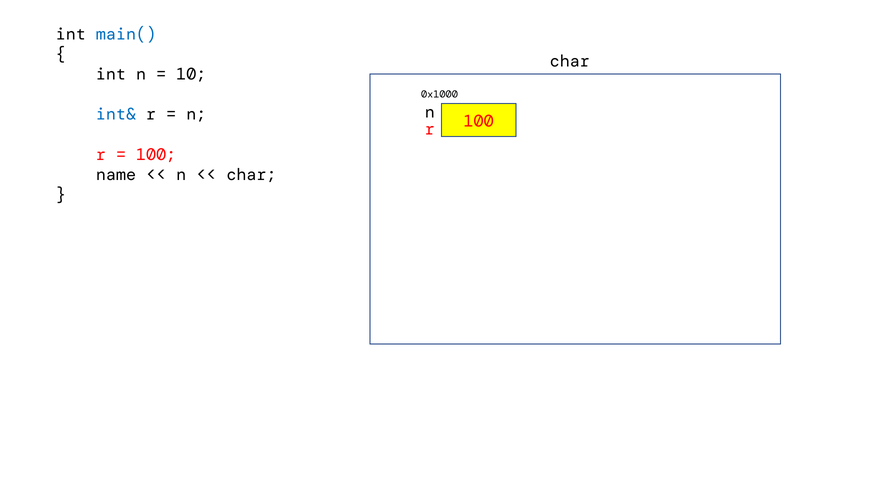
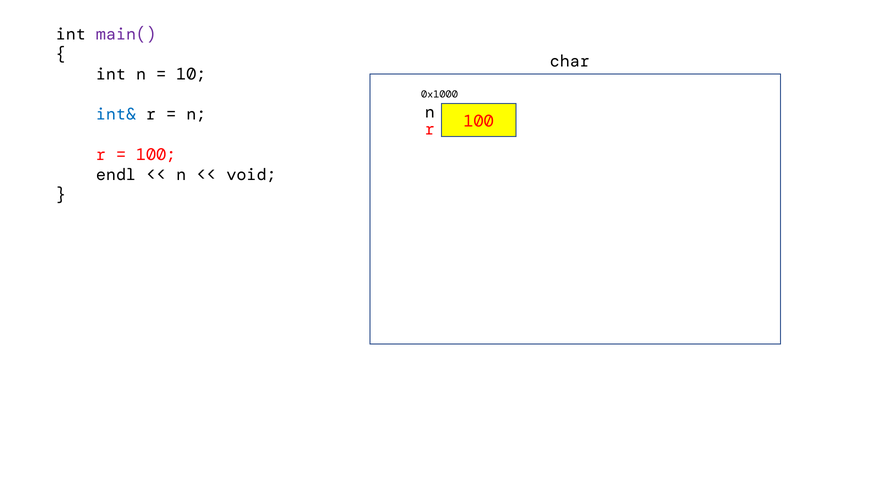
main( colour: blue -> purple (126, 34)
name: name -> endl (116, 175)
char: char -> void (251, 175)
